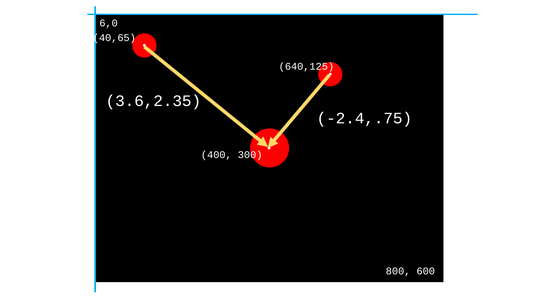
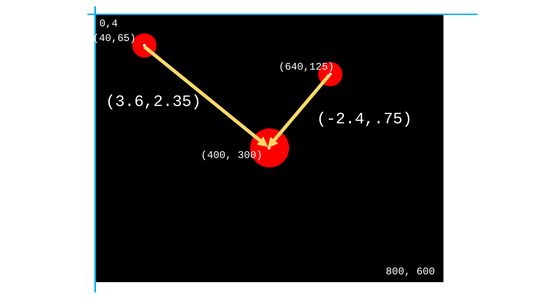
6,0: 6,0 -> 0,4 (109, 23)
